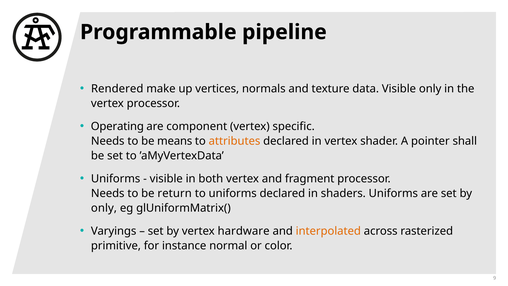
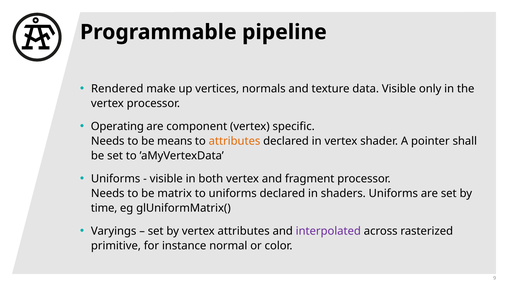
return: return -> matrix (175, 193)
only: only -> time (104, 208)
vertex hardware: hardware -> attributes (244, 231)
interpolated colour: orange -> purple (328, 231)
